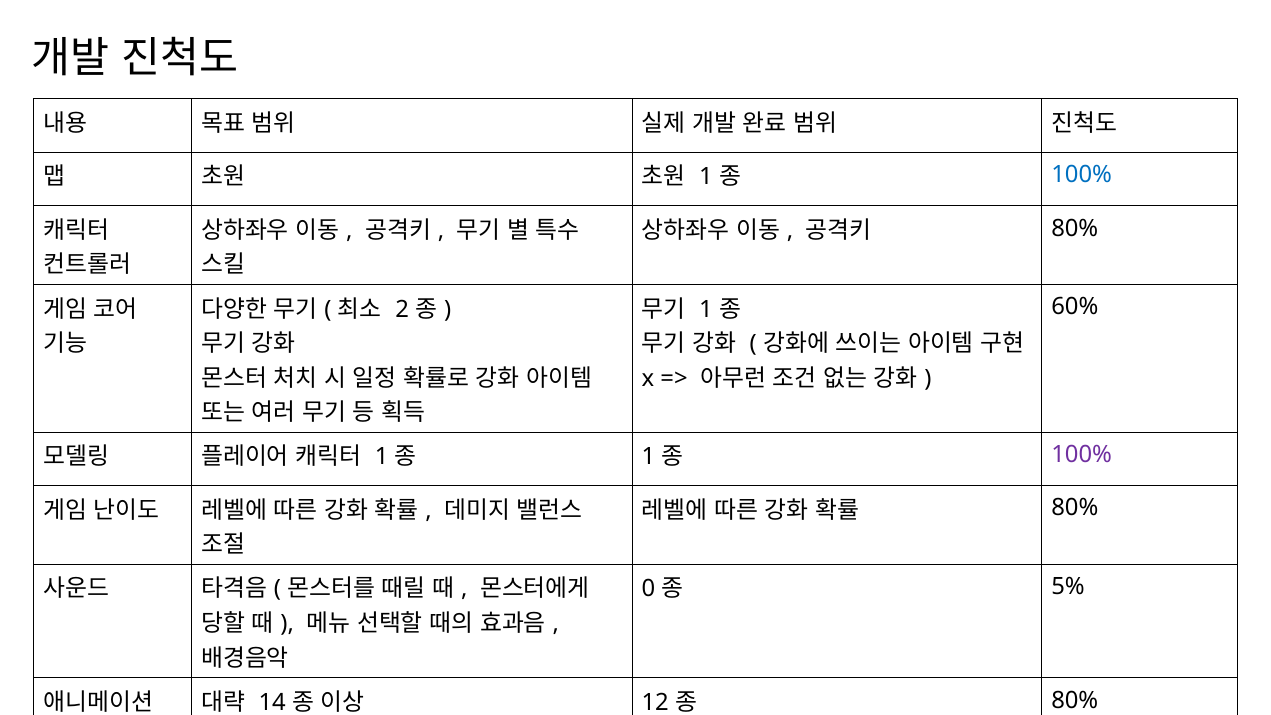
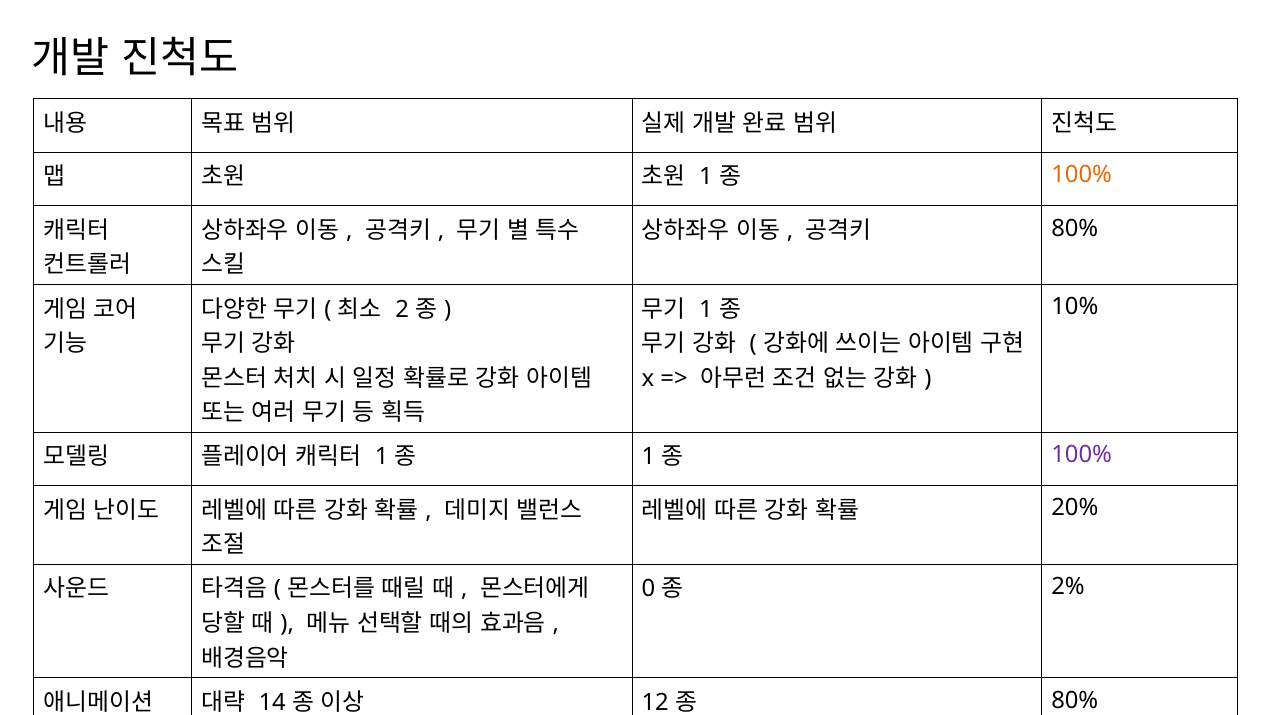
100% colour: blue -> orange (1082, 175)
60%: 60% -> 10% (1075, 307)
80%: 80% -> 20% (1075, 508)
5%: 5% -> 2% (1068, 587)
